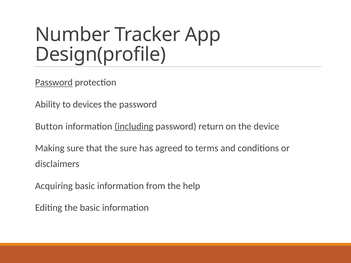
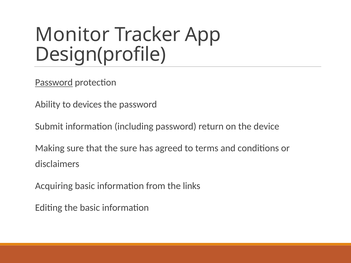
Number: Number -> Monitor (72, 35)
Button: Button -> Submit (49, 126)
including underline: present -> none (134, 126)
help: help -> links (192, 186)
